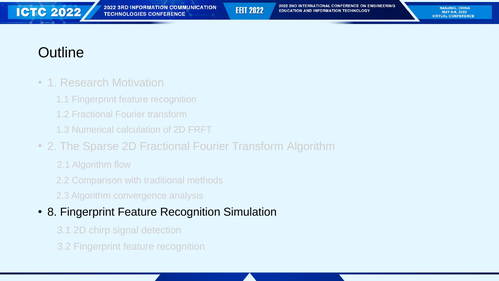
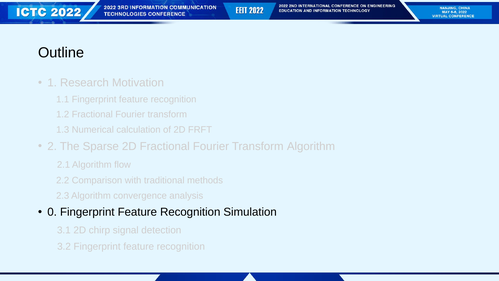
8: 8 -> 0 (52, 212)
